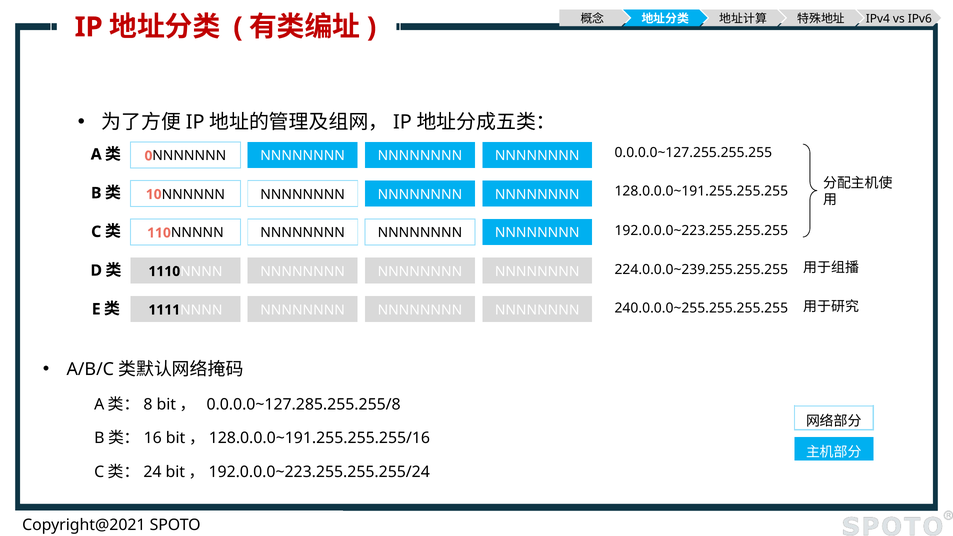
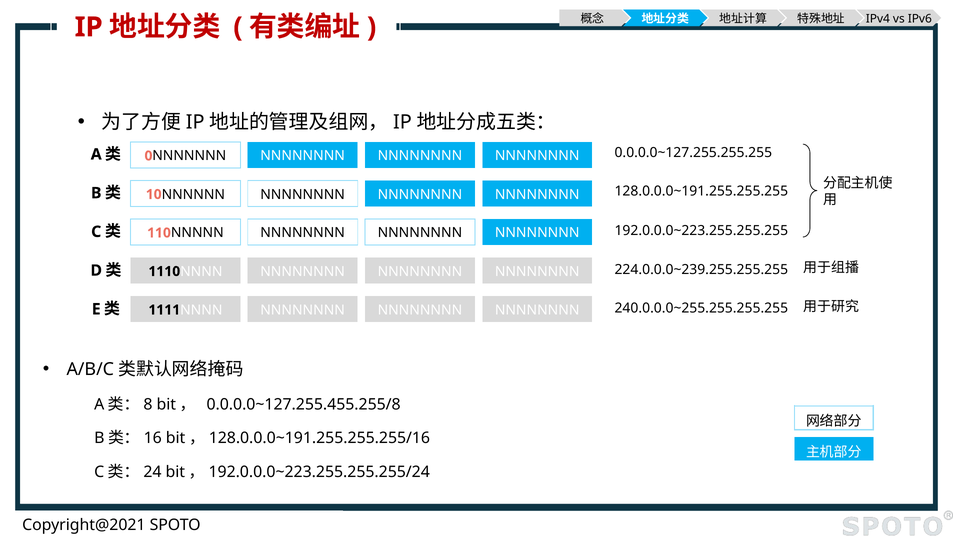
0.0.0.0~127.285.255.255/8: 0.0.0.0~127.285.255.255/8 -> 0.0.0.0~127.255.455.255/8 (304, 404)
